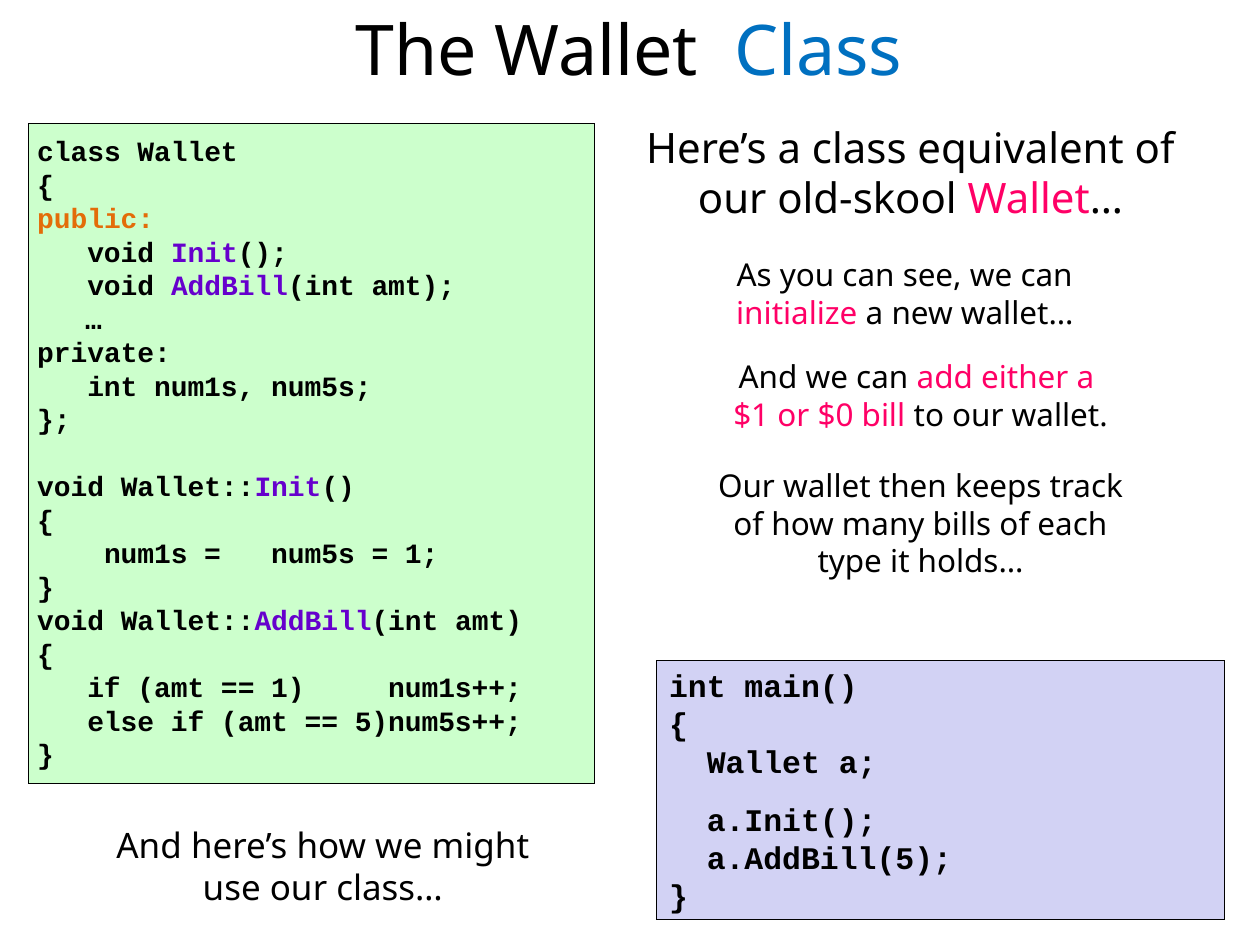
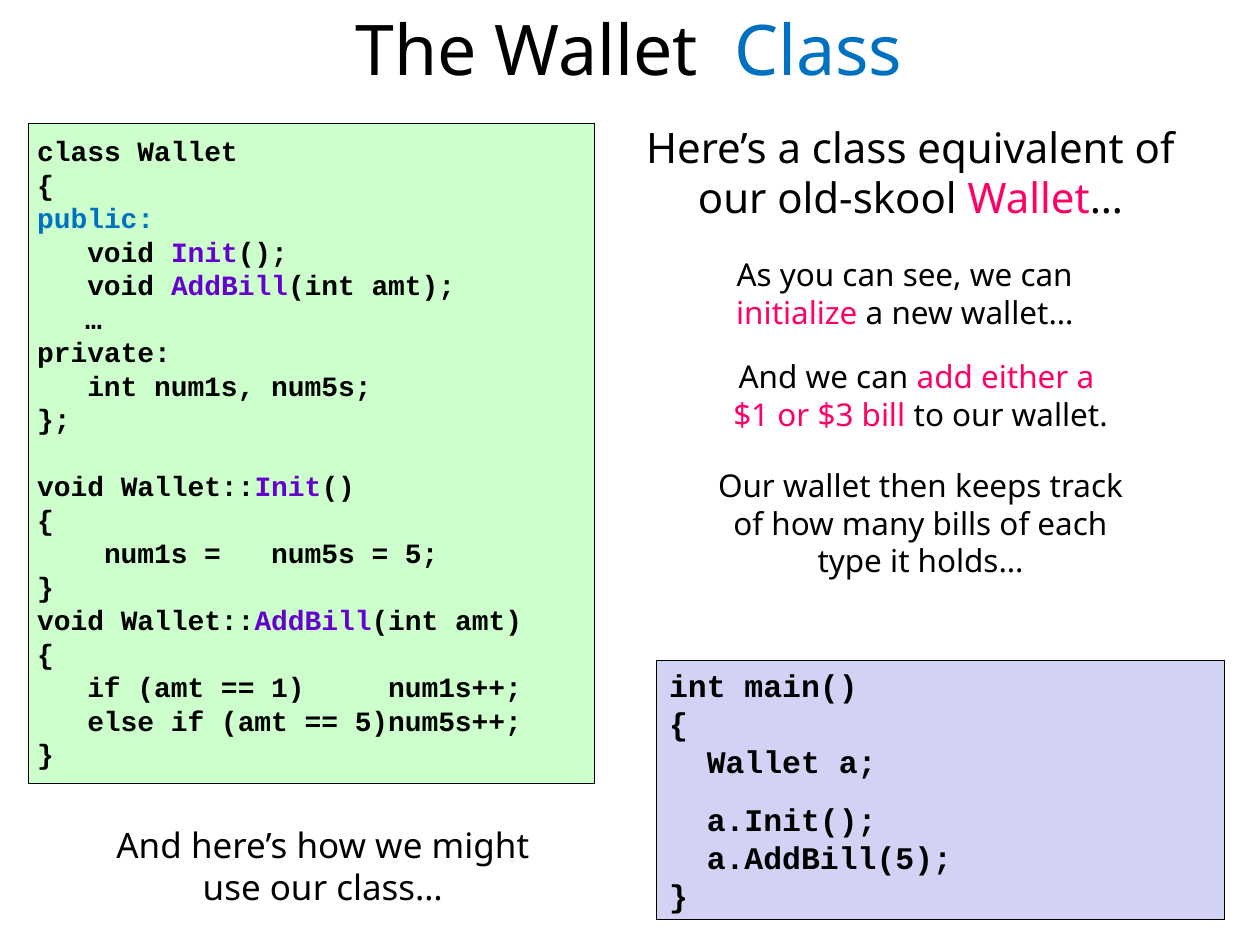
public colour: orange -> blue (96, 219)
$0: $0 -> $3 (836, 416)
1: 1 -> 5 (422, 555)
